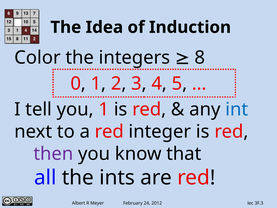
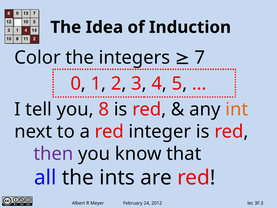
8: 8 -> 7 (200, 58)
you 1: 1 -> 8 (104, 109)
int colour: blue -> orange (237, 109)
